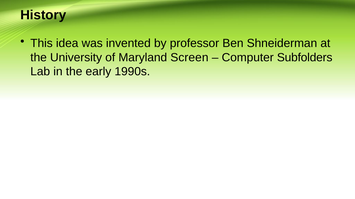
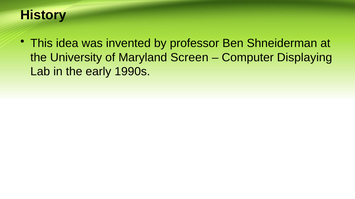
Subfolders: Subfolders -> Displaying (305, 58)
